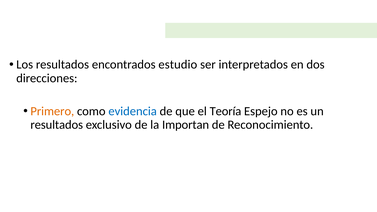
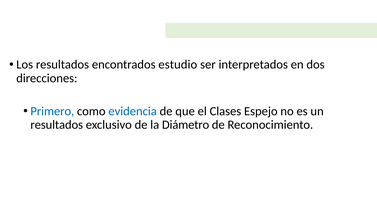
Primero colour: orange -> blue (52, 111)
Teoría: Teoría -> Clases (225, 111)
Importan: Importan -> Diámetro (186, 125)
